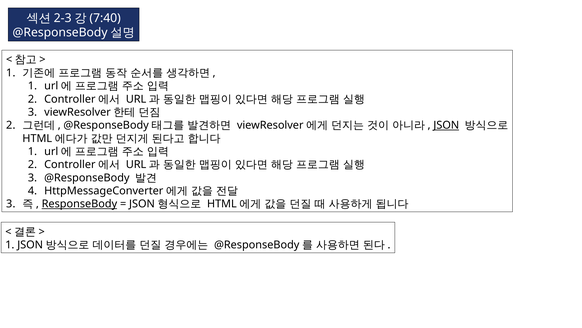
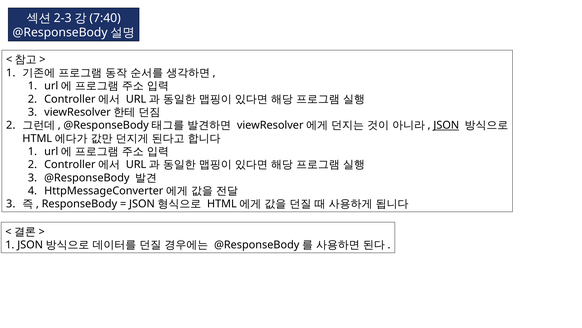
ResponseBody underline: present -> none (79, 204)
